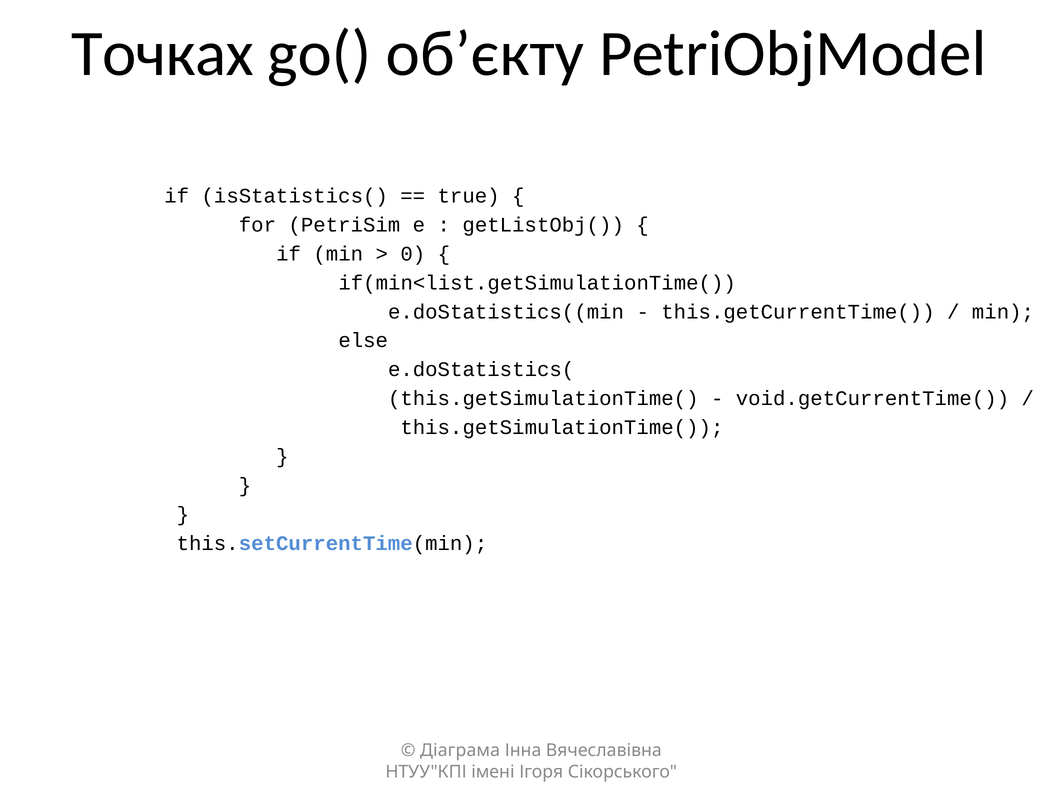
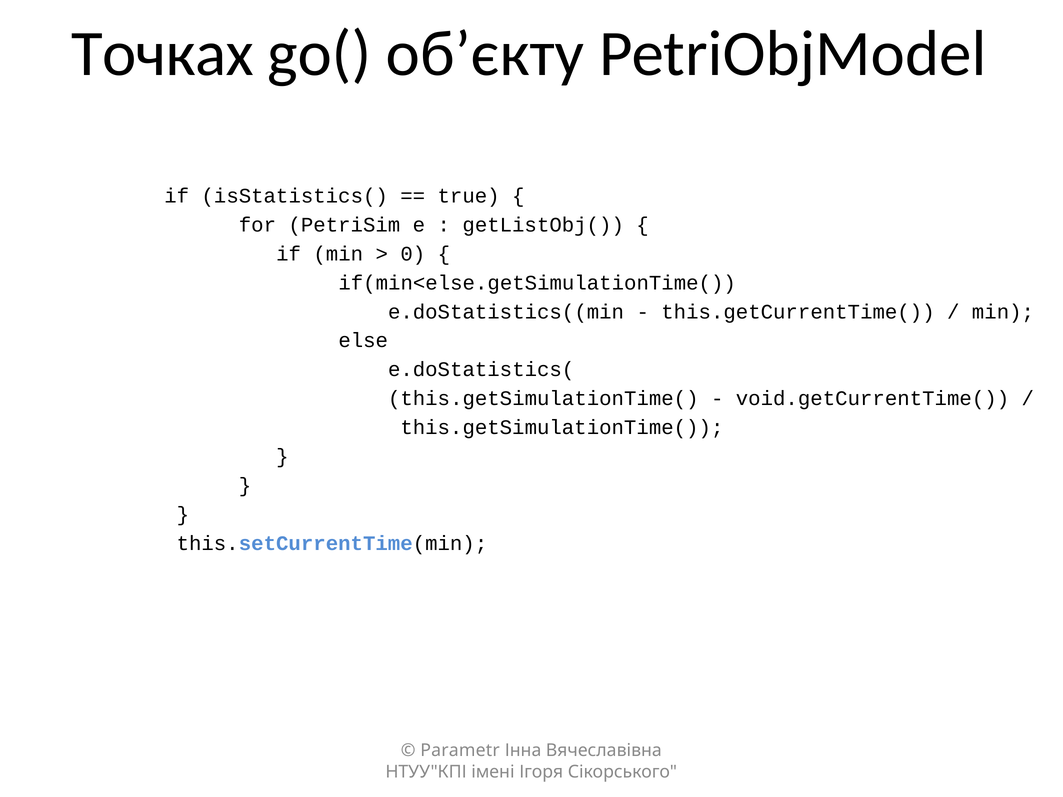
if(min<list.getSimulationTime(: if(min<list.getSimulationTime( -> if(min<else.getSimulationTime( (537, 283)
Діаграма: Діаграма -> Parametr (460, 751)
